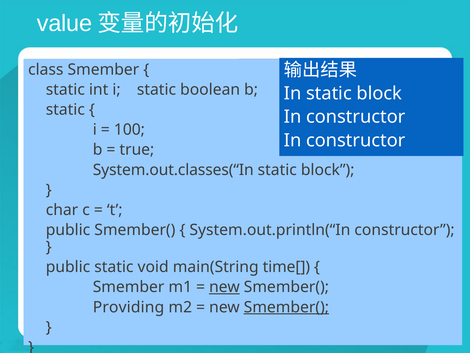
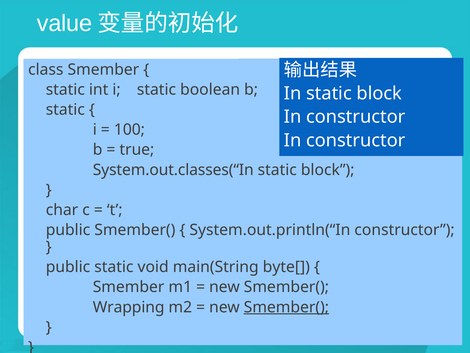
time[: time[ -> byte[ (286, 267)
new underline: present -> none (224, 287)
Providing: Providing -> Wrapping (129, 307)
